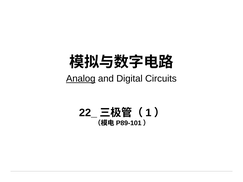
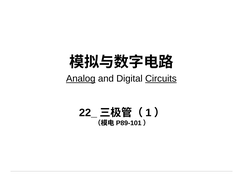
Circuits underline: none -> present (161, 79)
